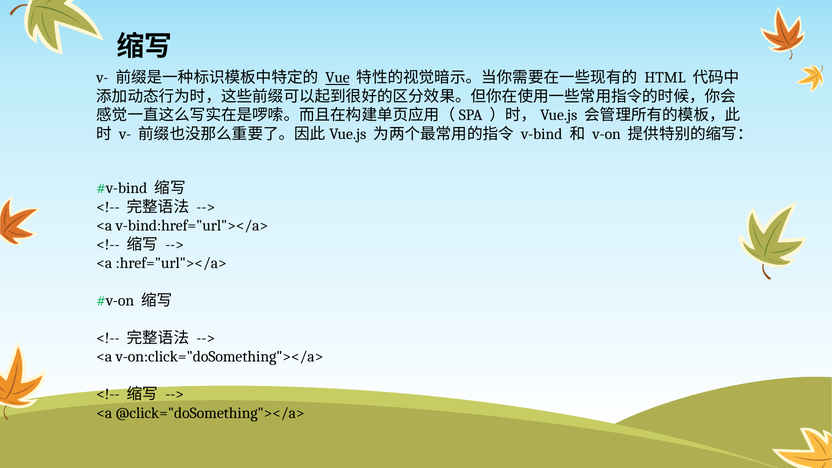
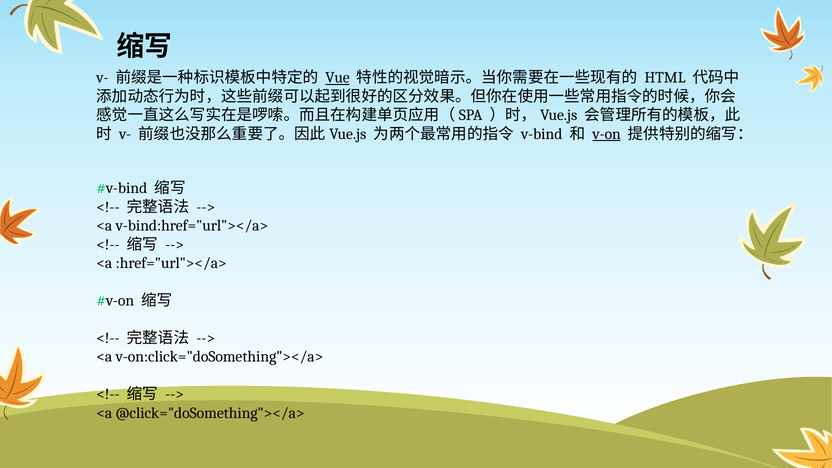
v-on underline: none -> present (607, 134)
